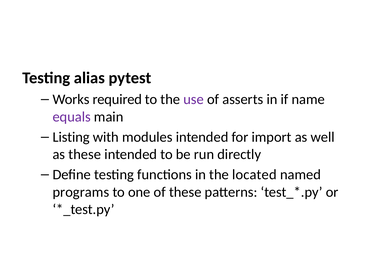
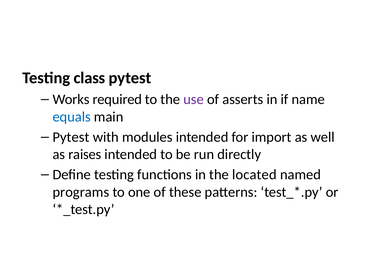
alias: alias -> class (90, 78)
equals colour: purple -> blue (72, 117)
Listing: Listing -> Pytest (71, 137)
as these: these -> raises (85, 154)
